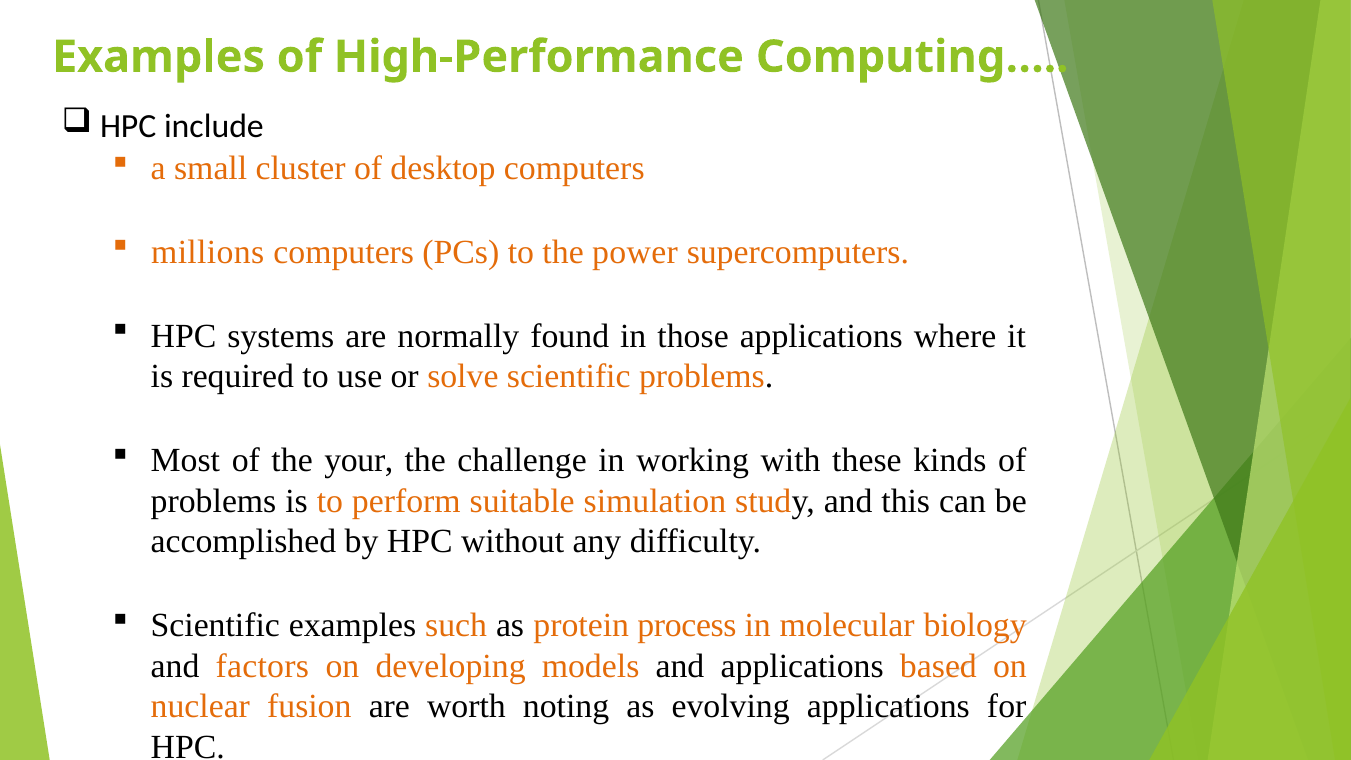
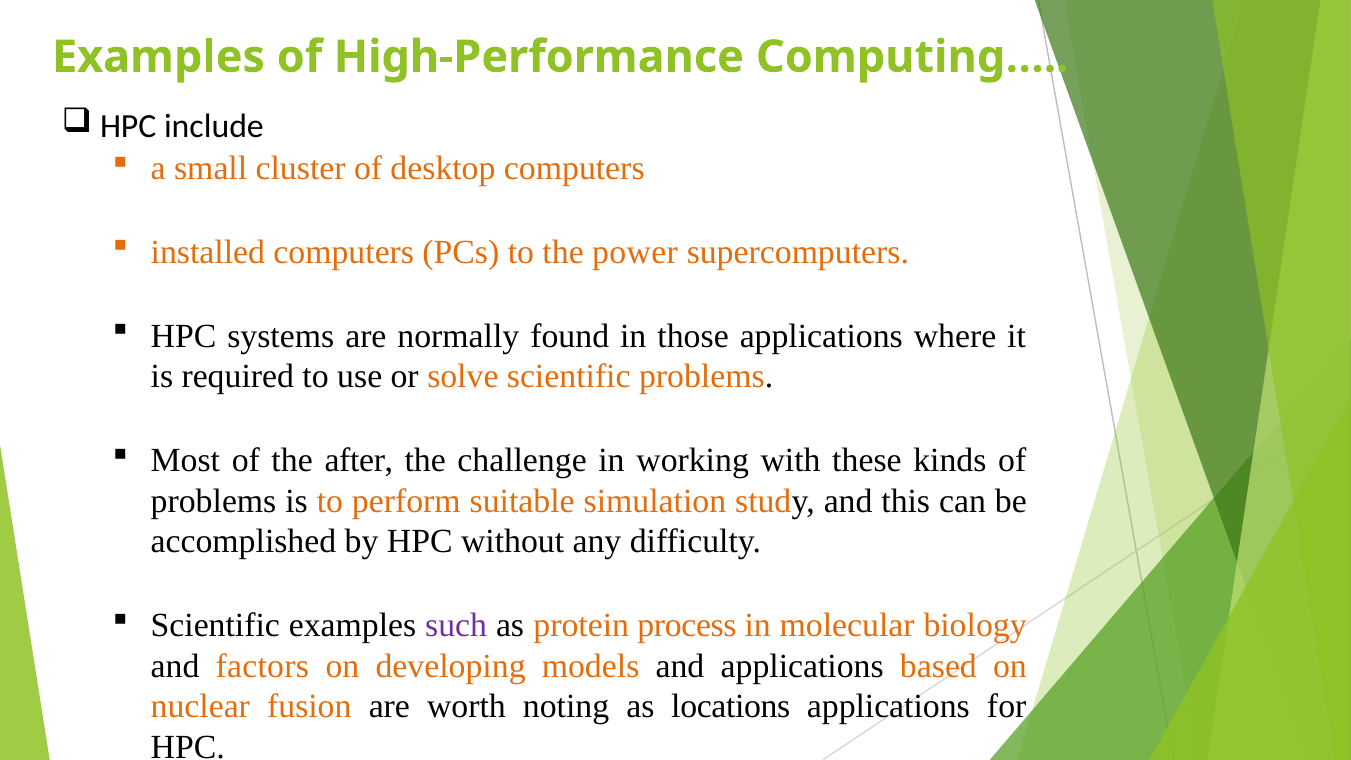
millions: millions -> installed (208, 252)
your: your -> after (359, 460)
such colour: orange -> purple (456, 625)
evolving: evolving -> locations (731, 706)
